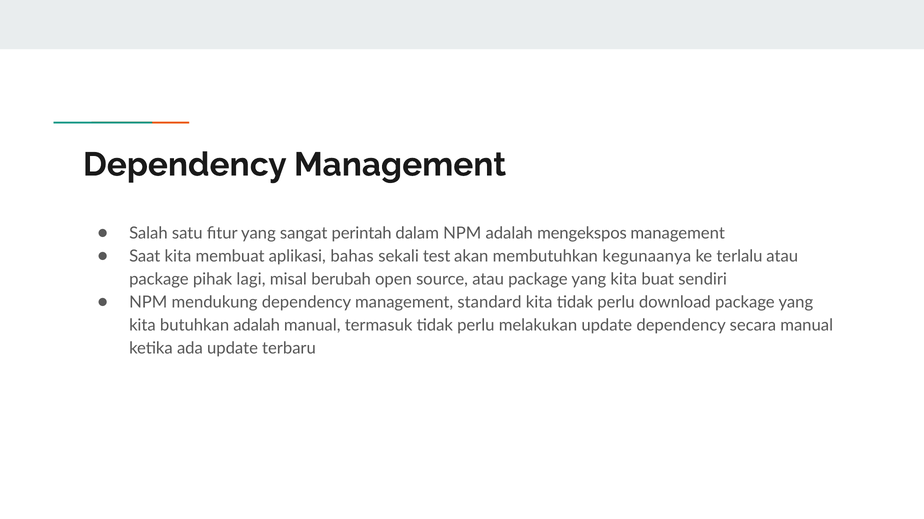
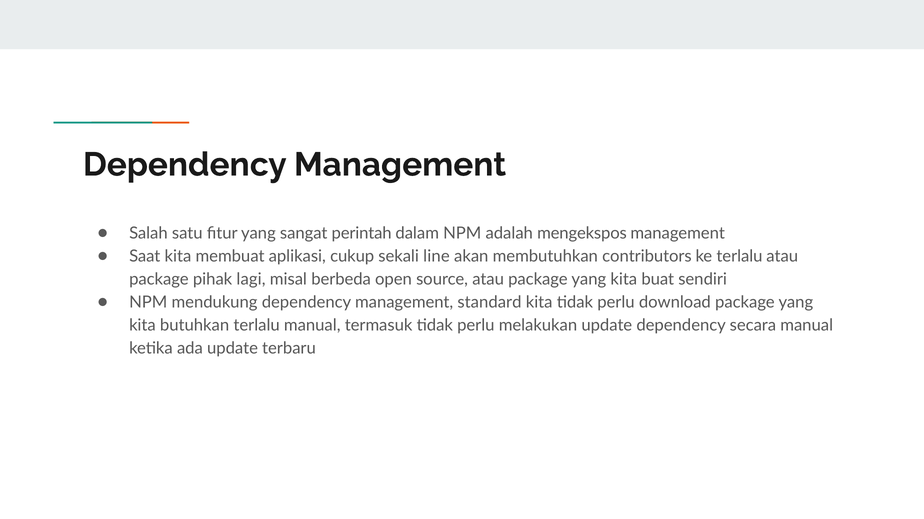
bahas: bahas -> cukup (352, 257)
test: test -> line (436, 257)
kegunaanya: kegunaanya -> contributors (647, 257)
berubah: berubah -> berbeda (341, 280)
butuhkan adalah: adalah -> terlalu (257, 326)
